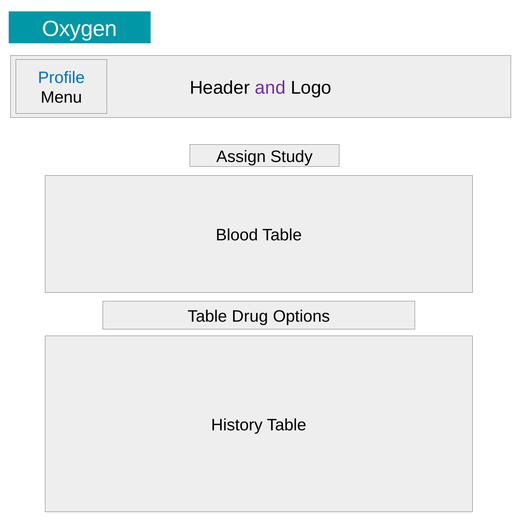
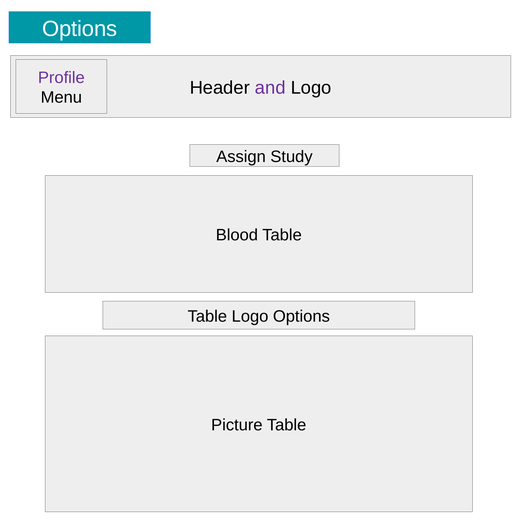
Oxygen: Oxygen -> Options (80, 29)
Profile colour: blue -> purple (61, 78)
Table Drug: Drug -> Logo (250, 316)
History: History -> Picture (237, 425)
